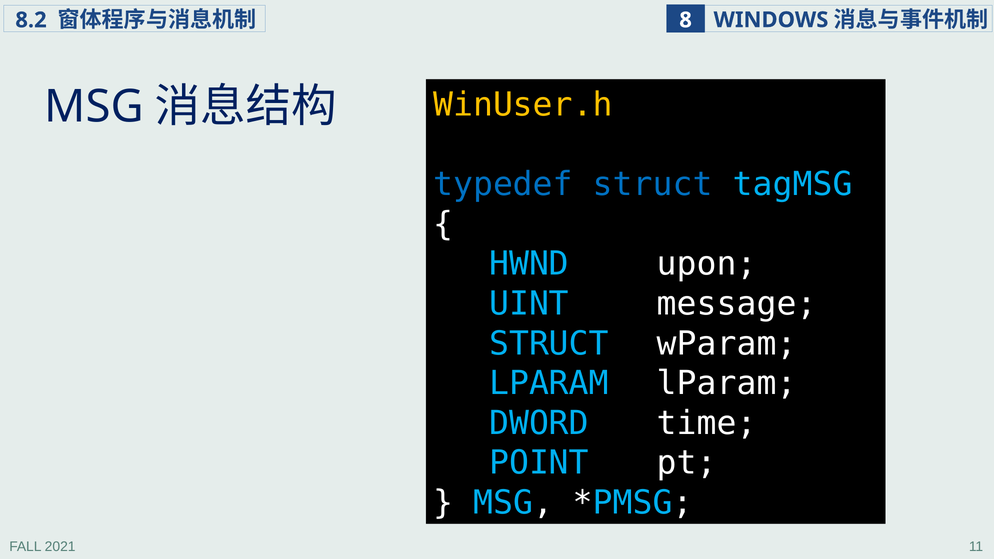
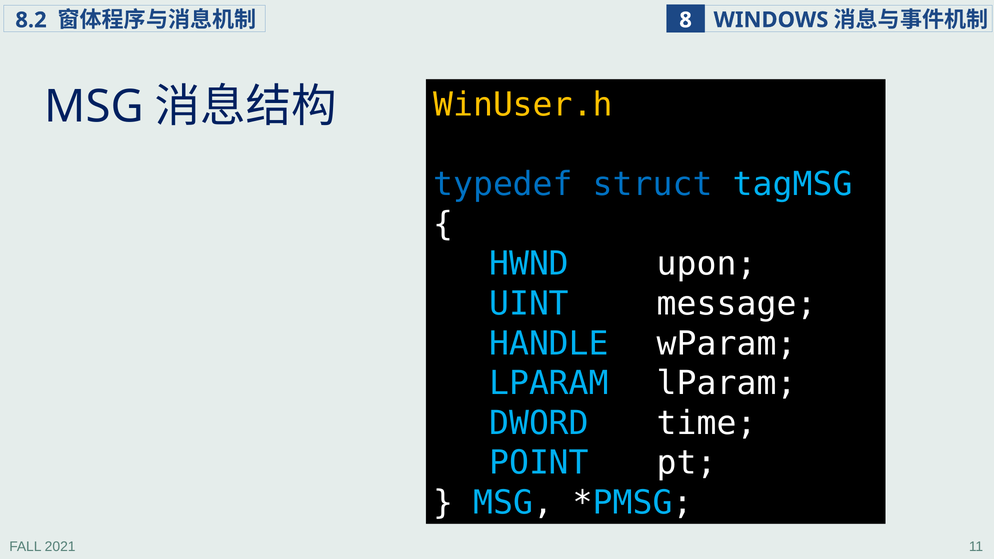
STRUCT: STRUCT -> HANDLE (549, 344)
